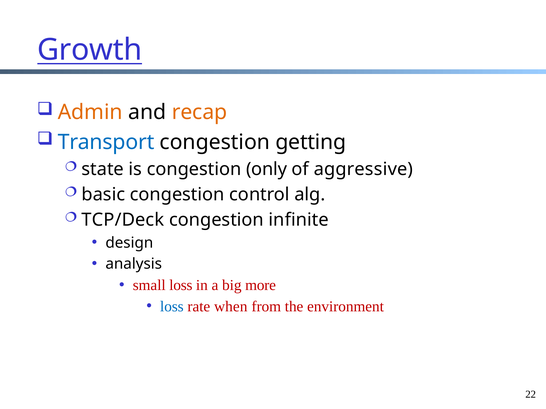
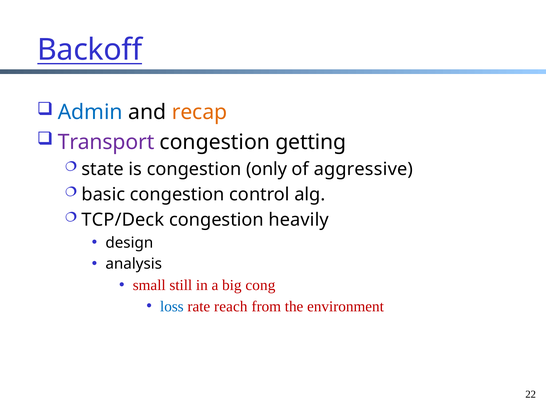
Growth: Growth -> Backoff (90, 50)
Admin colour: orange -> blue (90, 112)
Transport colour: blue -> purple (106, 142)
infinite: infinite -> heavily (299, 220)
small loss: loss -> still (181, 286)
more: more -> cong (260, 286)
when: when -> reach (231, 307)
